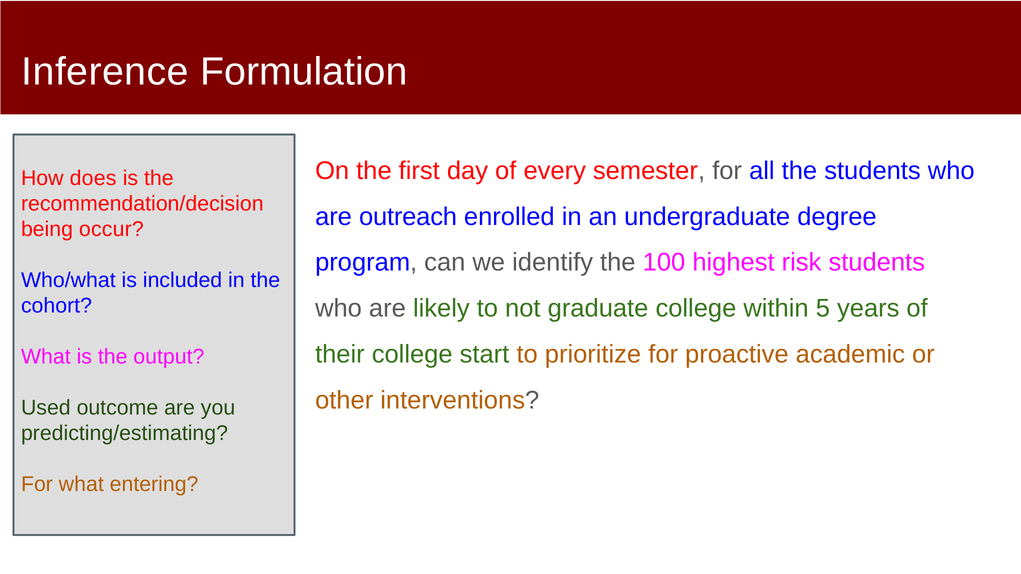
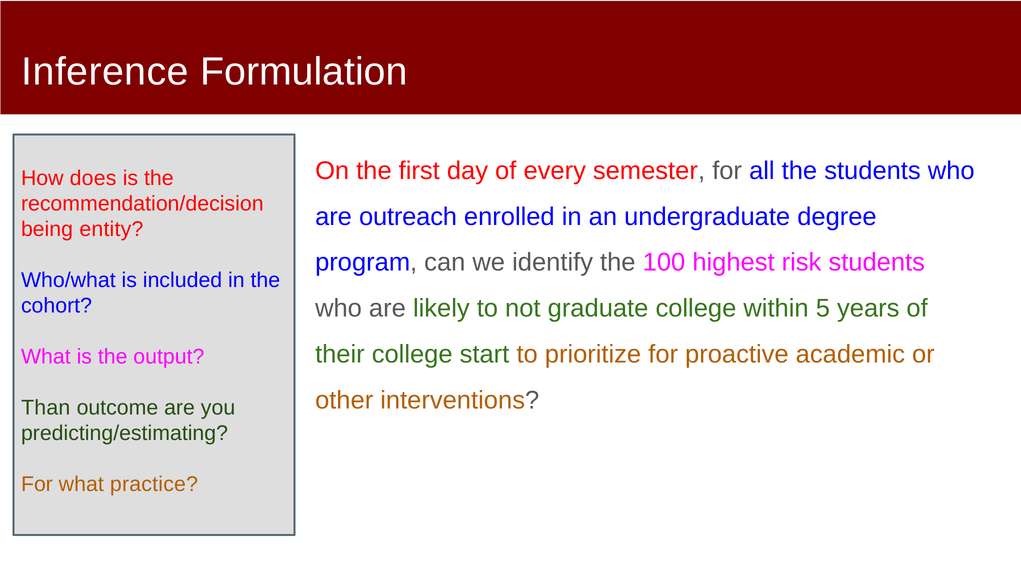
occur: occur -> entity (111, 229)
Used: Used -> Than (46, 408)
entering: entering -> practice (154, 485)
